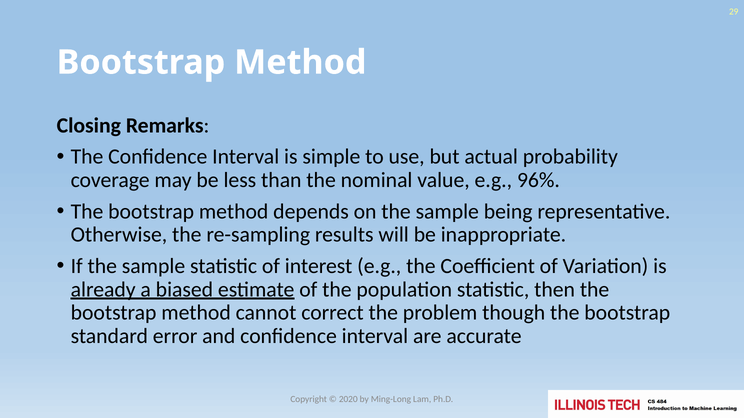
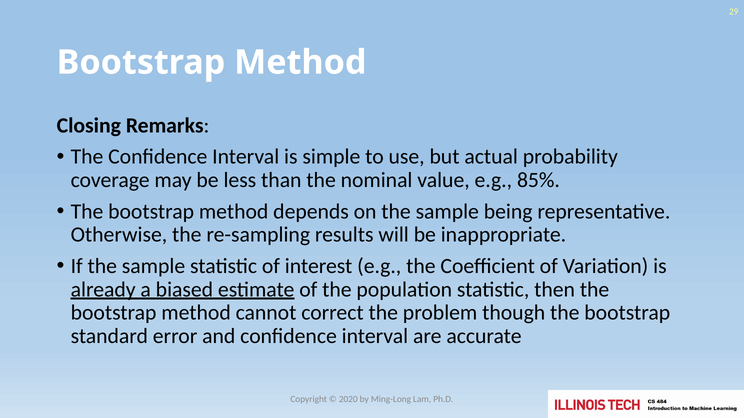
96%: 96% -> 85% (538, 180)
